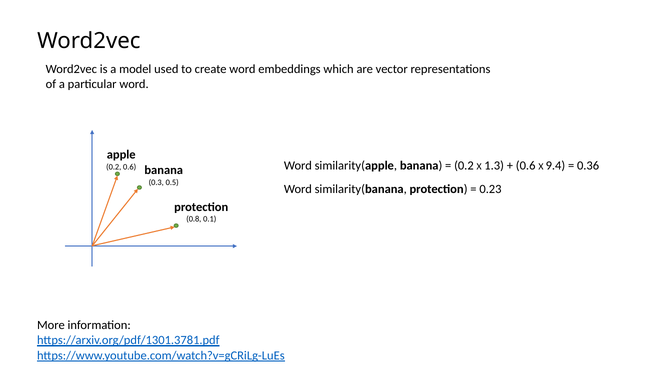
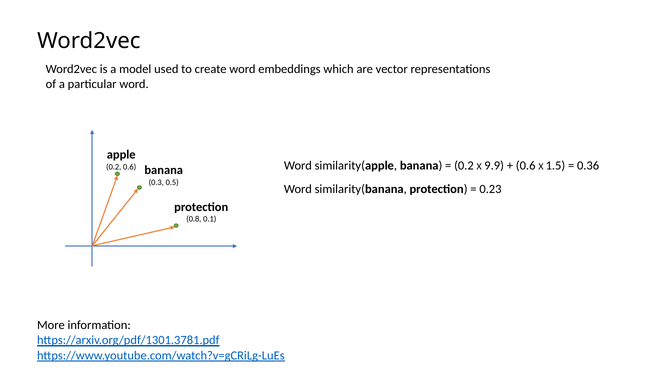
1.3: 1.3 -> 9.9 (494, 166)
9.4: 9.4 -> 1.5 (555, 166)
